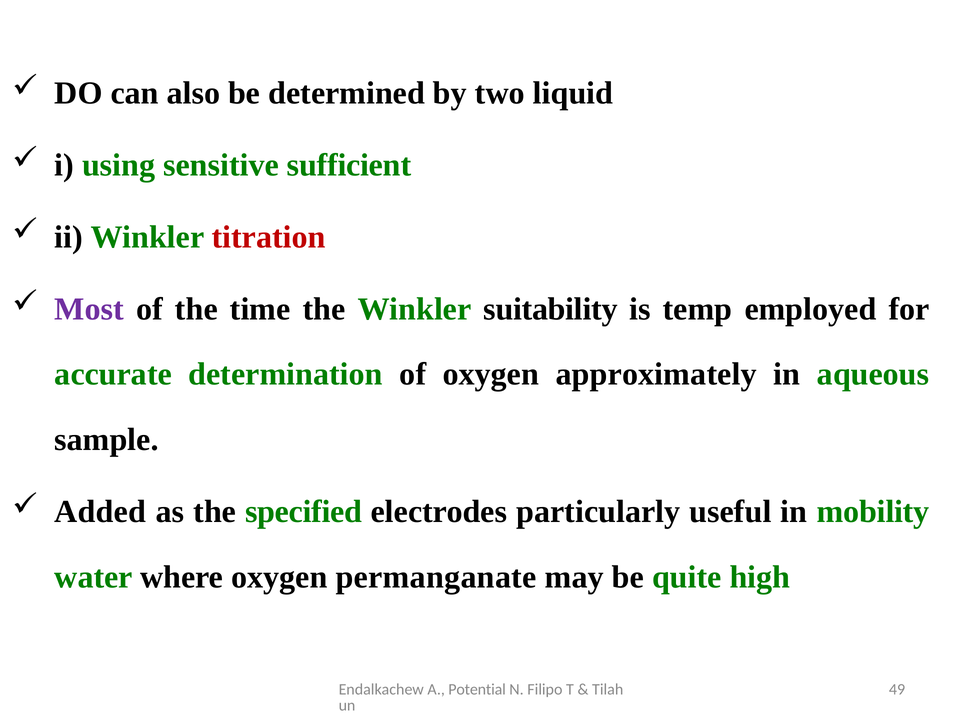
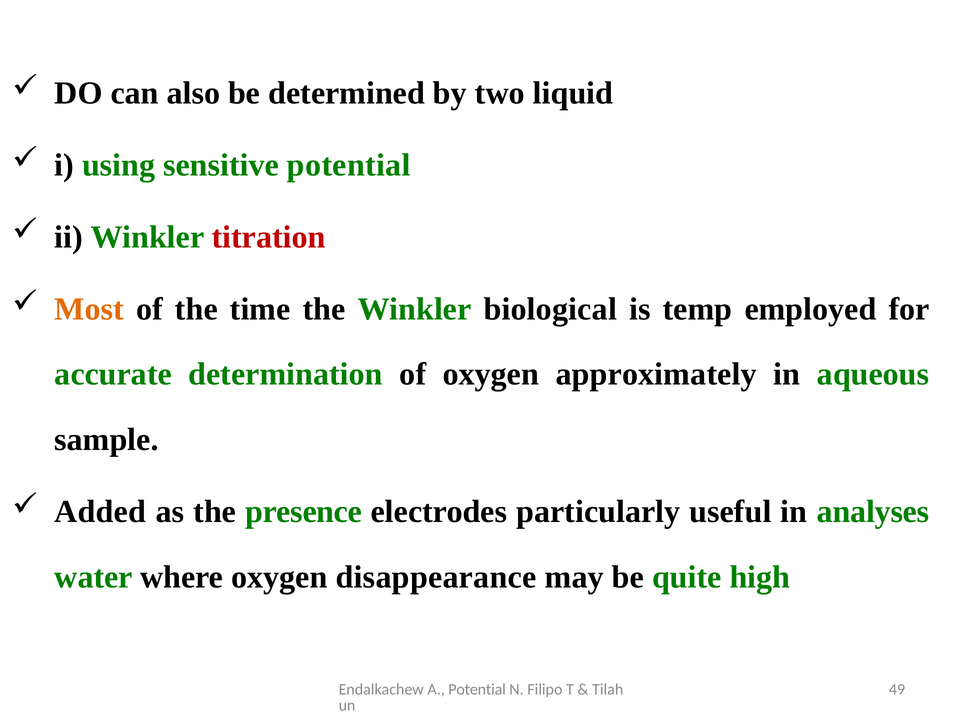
sensitive sufficient: sufficient -> potential (349, 165)
Most colour: purple -> orange (89, 309)
suitability: suitability -> biological (550, 309)
specified: specified -> presence (304, 512)
mobility: mobility -> analyses (873, 512)
permanganate: permanganate -> disappearance (436, 577)
